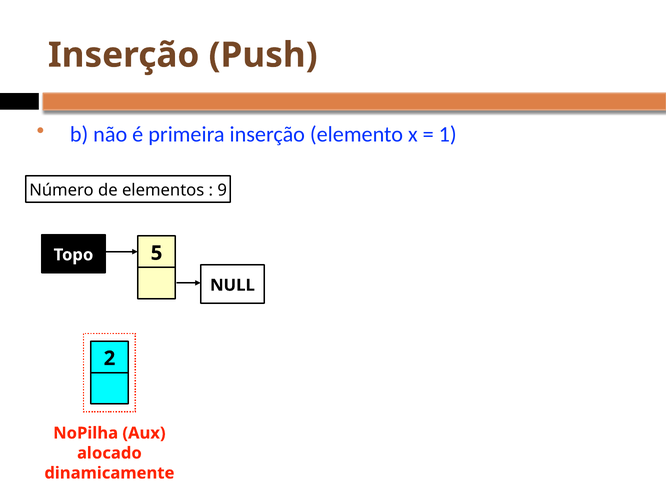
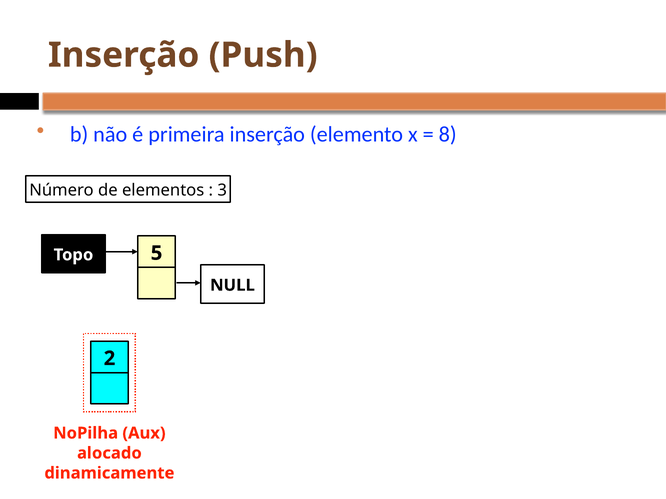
1: 1 -> 8 (448, 135)
9: 9 -> 3 (222, 190)
